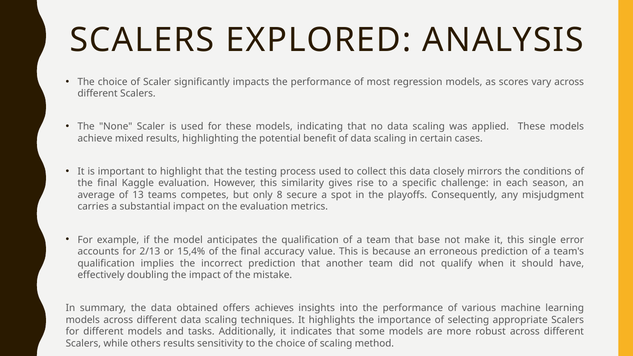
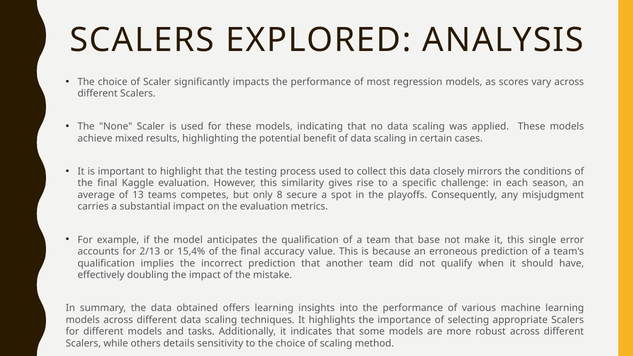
offers achieves: achieves -> learning (274, 308)
others results: results -> details (179, 343)
